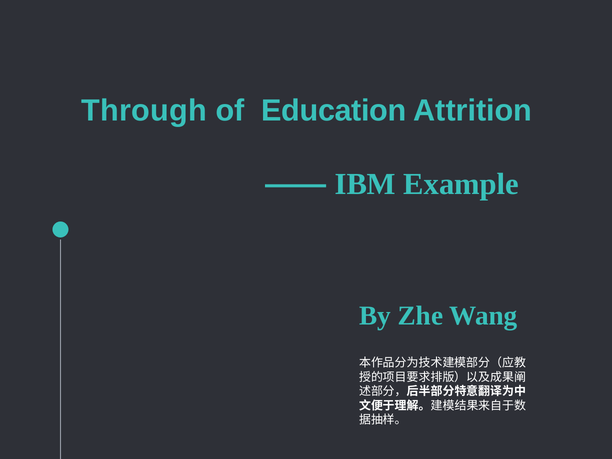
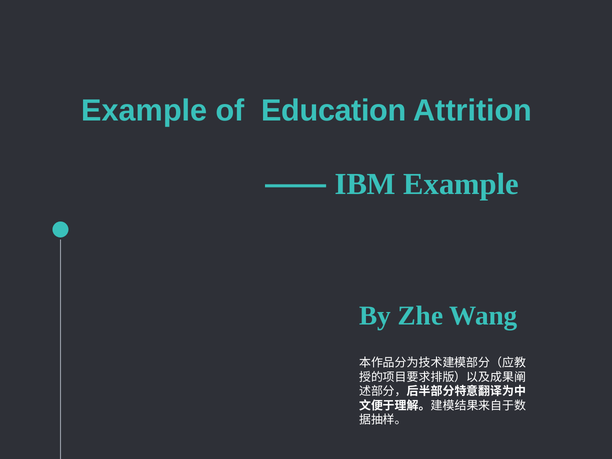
Through: Through -> Example (144, 111)
